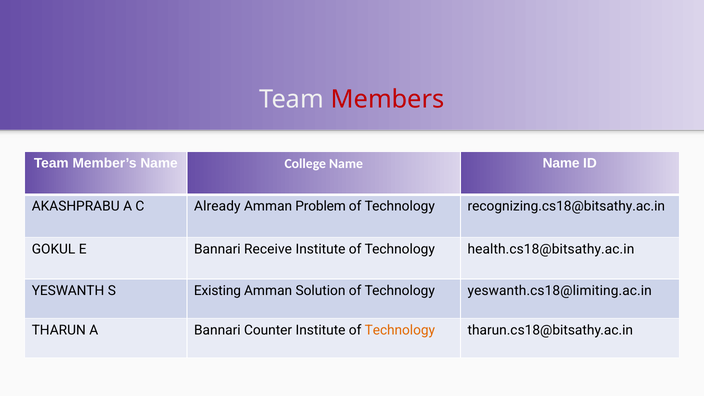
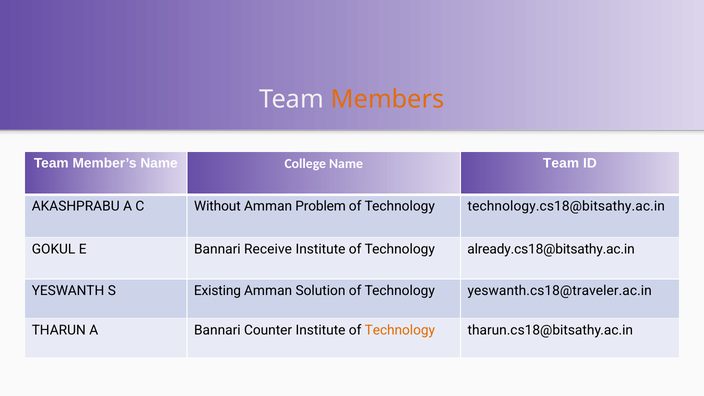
Members colour: red -> orange (388, 99)
Name Name: Name -> Team (561, 163)
Already: Already -> Without (217, 206)
recognizing.cs18@bitsathy.ac.in: recognizing.cs18@bitsathy.ac.in -> technology.cs18@bitsathy.ac.in (566, 206)
health.cs18@bitsathy.ac.in: health.cs18@bitsathy.ac.in -> already.cs18@bitsathy.ac.in (551, 249)
yeswanth.cs18@limiting.ac.in: yeswanth.cs18@limiting.ac.in -> yeswanth.cs18@traveler.ac.in (560, 291)
